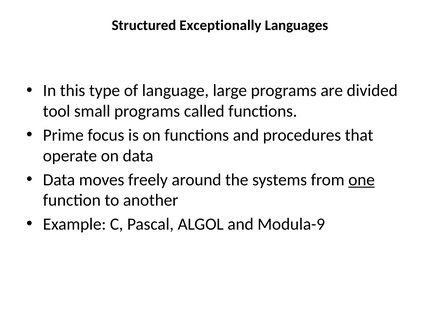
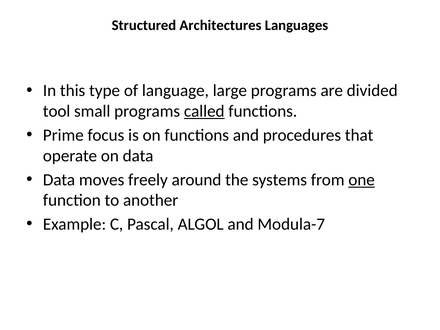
Exceptionally: Exceptionally -> Architectures (220, 25)
called underline: none -> present (204, 111)
Modula-9: Modula-9 -> Modula-7 (291, 224)
